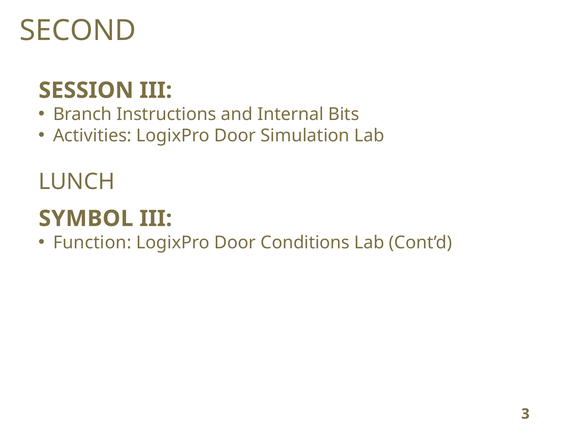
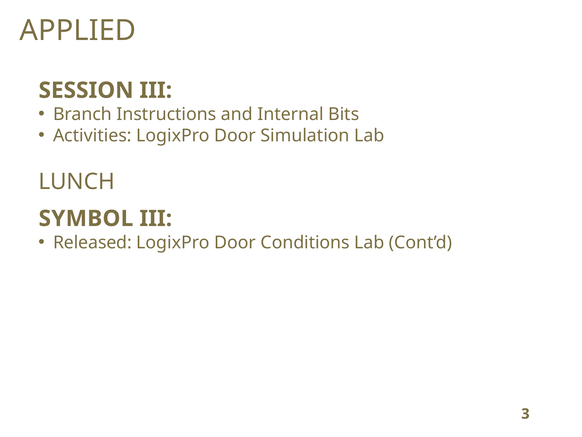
SECOND: SECOND -> APPLIED (78, 31)
Function: Function -> Released (92, 242)
